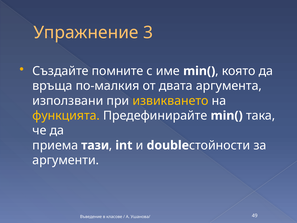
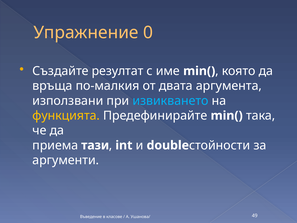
3: 3 -> 0 (148, 33)
помните: помните -> резултат (118, 71)
извикването colour: yellow -> light blue (170, 101)
